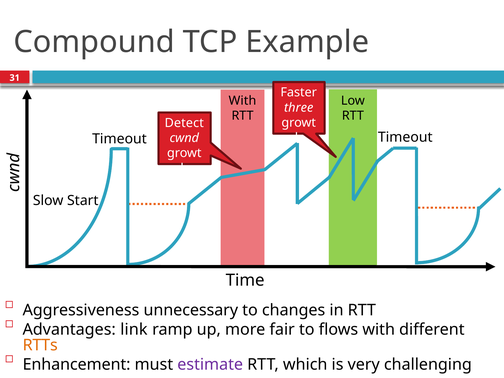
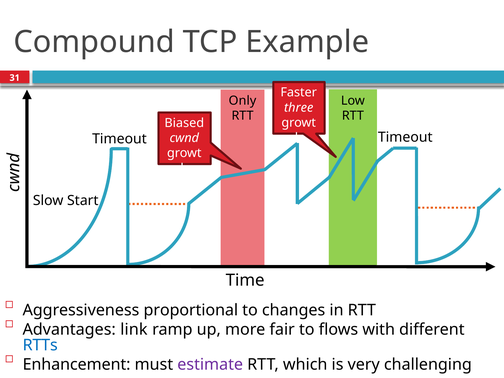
With: With -> Only (242, 101)
Detect: Detect -> Biased (184, 123)
unnecessary: unnecessary -> proportional (191, 310)
RTTs colour: orange -> blue (40, 345)
